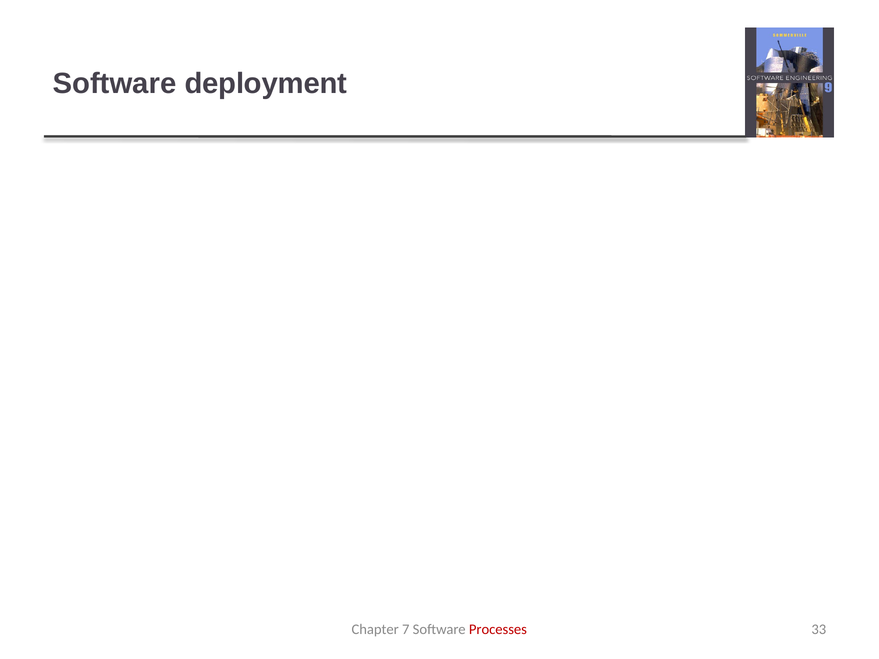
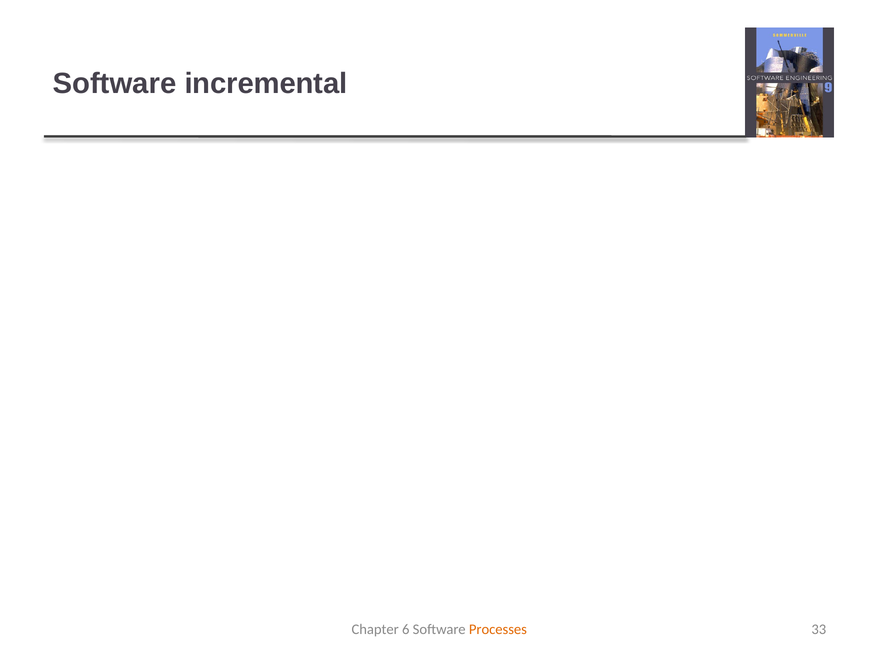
deployment: deployment -> incremental (266, 83)
7: 7 -> 6 (406, 630)
Processes colour: red -> orange (498, 630)
